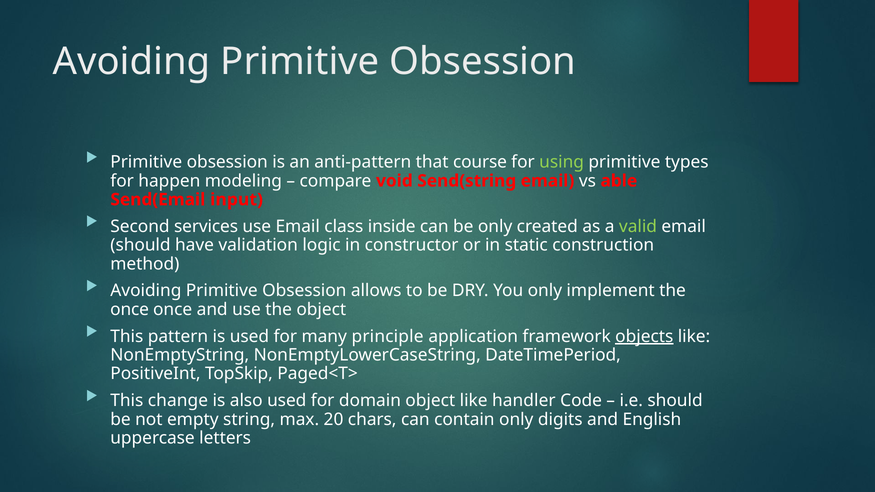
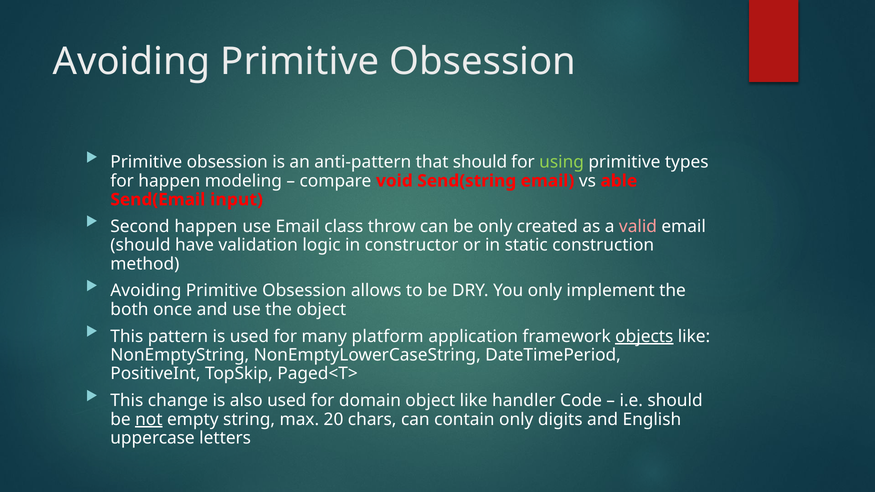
that course: course -> should (480, 162)
Second services: services -> happen (206, 227)
inside: inside -> throw (392, 227)
valid colour: light green -> pink (638, 227)
once: once -> both (129, 310)
principle: principle -> platform (388, 336)
not underline: none -> present (149, 419)
